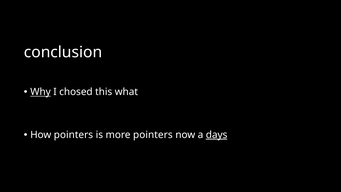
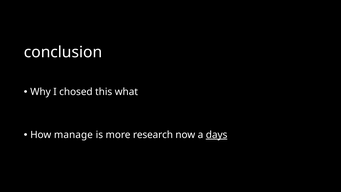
Why underline: present -> none (40, 92)
How pointers: pointers -> manage (73, 135)
more pointers: pointers -> research (153, 135)
